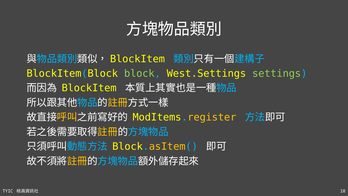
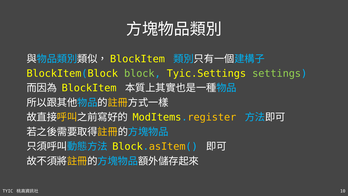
West.Settings: West.Settings -> Tyic.Settings (206, 73)
